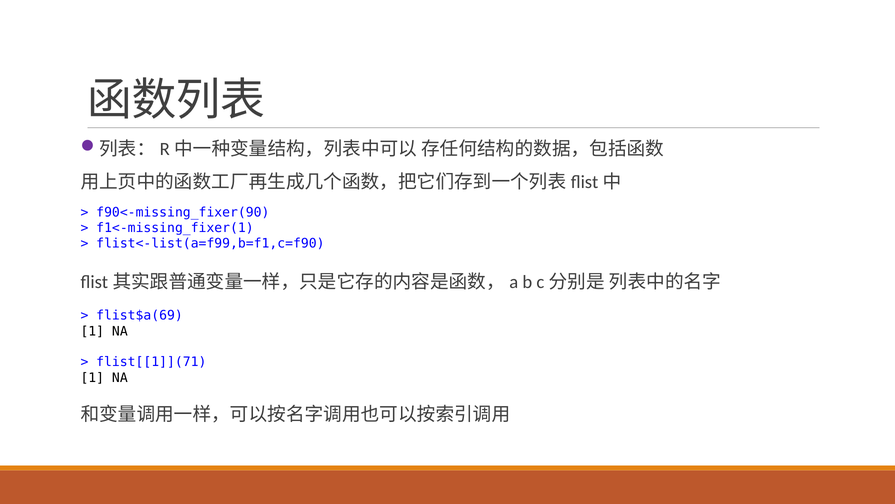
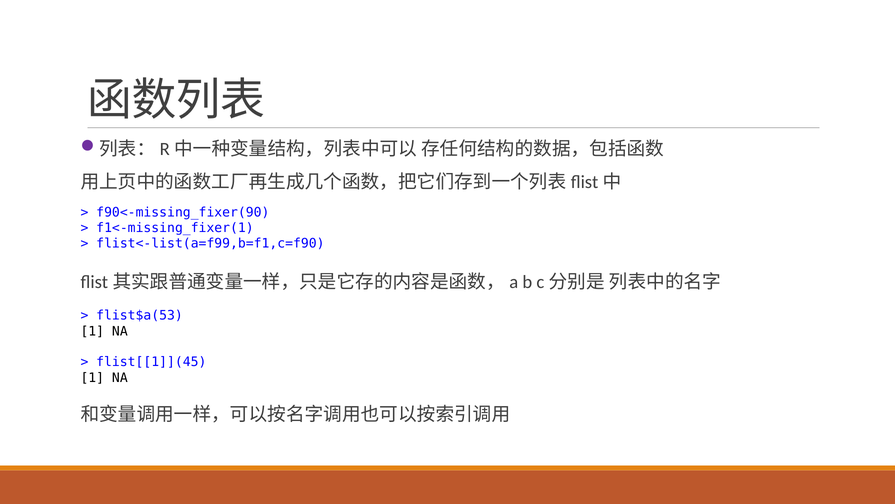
flist$a(69: flist$a(69 -> flist$a(53 (140, 315)
flist[[1]](71: flist[[1]](71 -> flist[[1]](45 (151, 362)
